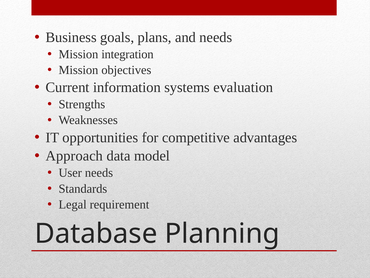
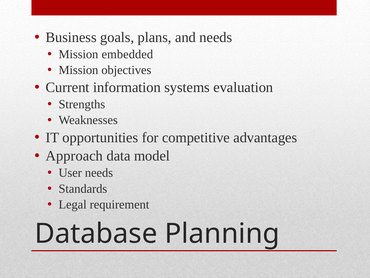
integration: integration -> embedded (127, 54)
